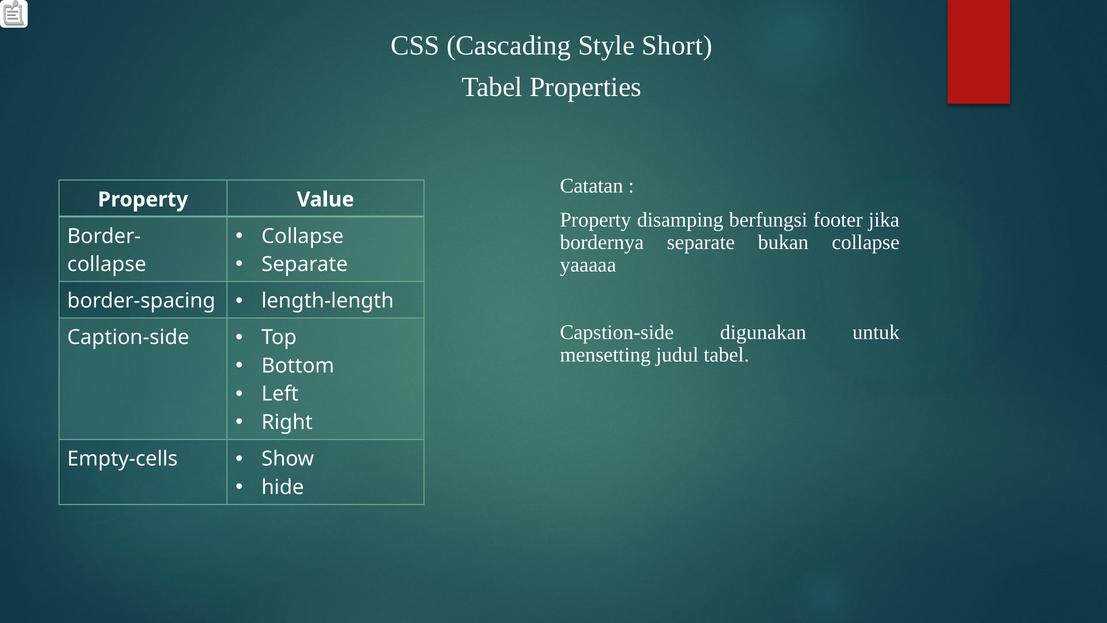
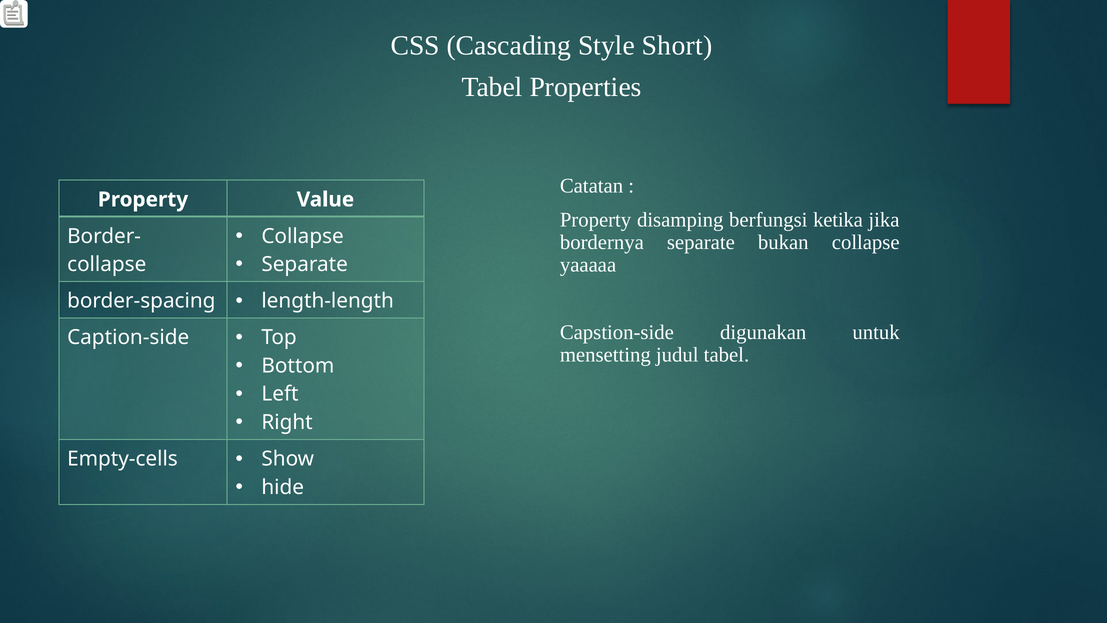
footer: footer -> ketika (838, 220)
